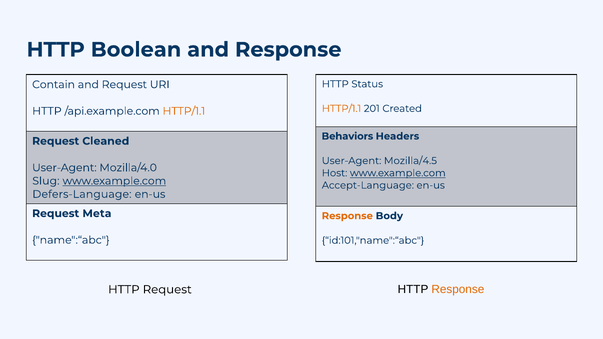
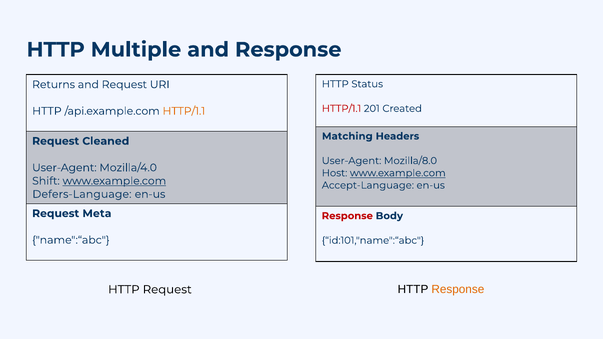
Boolean: Boolean -> Multiple (136, 50)
Contain: Contain -> Returns (54, 85)
HTTP/1.1 colour: orange -> red (341, 109)
Behaviors: Behaviors -> Matching (347, 136)
Mozilla/4.5: Mozilla/4.5 -> Mozilla/8.0 (410, 161)
Slug: Slug -> Shift (46, 181)
Response colour: orange -> red (347, 216)
